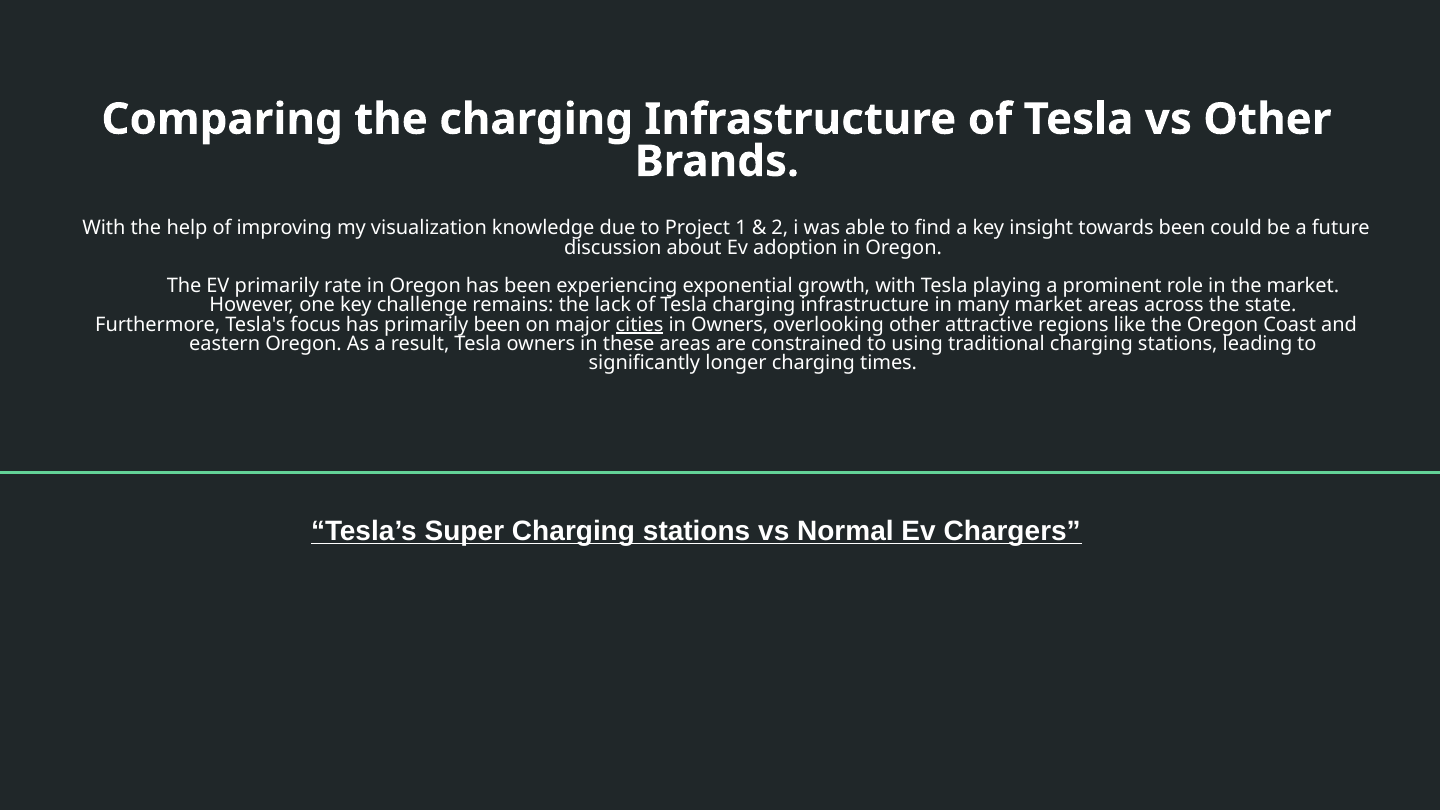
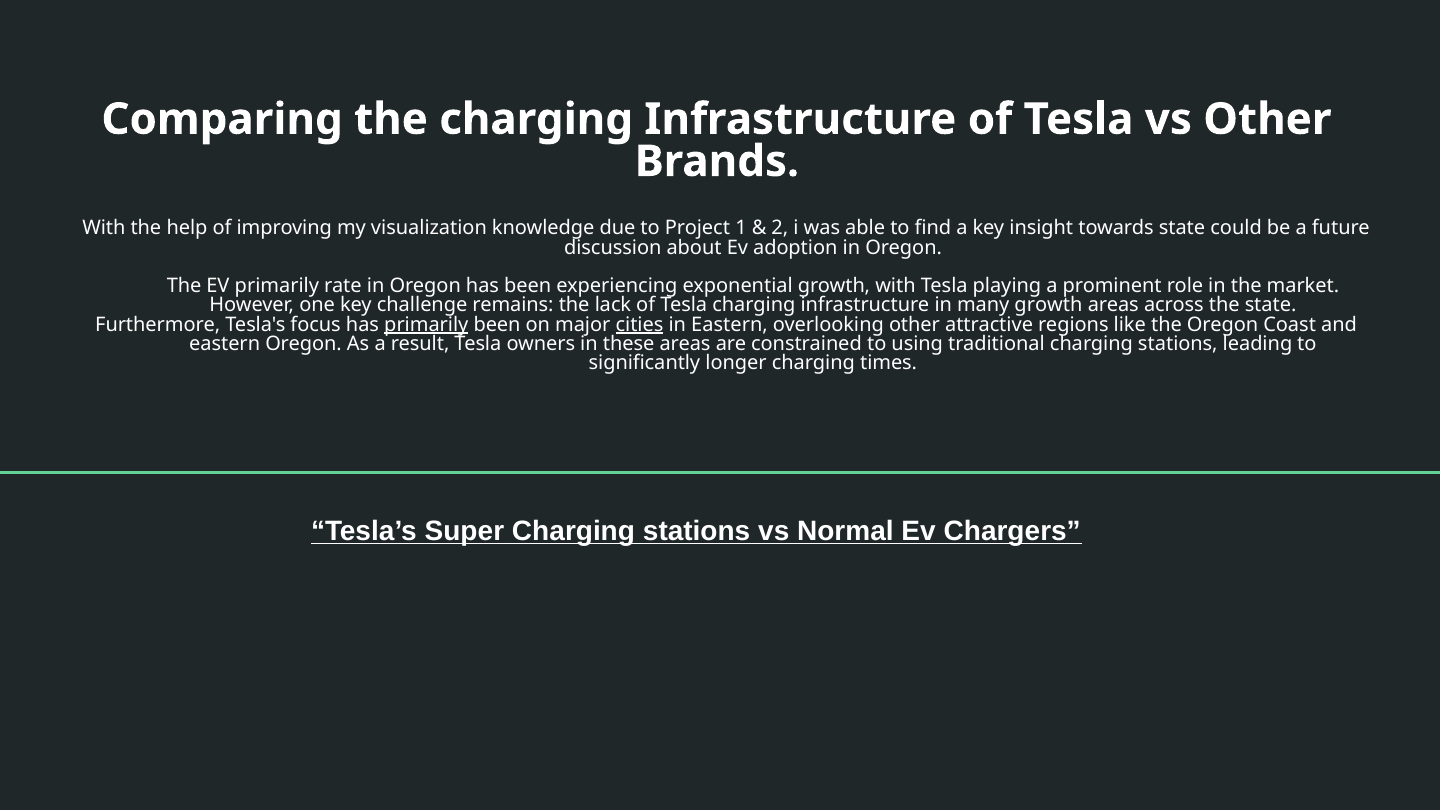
towards been: been -> state (1182, 228)
many market: market -> growth (1048, 305)
primarily underline: none -> present (426, 324)
in Owners: Owners -> Eastern (730, 324)
